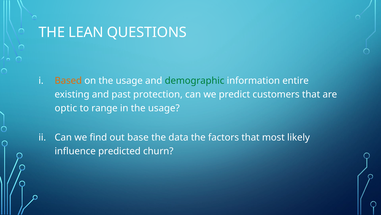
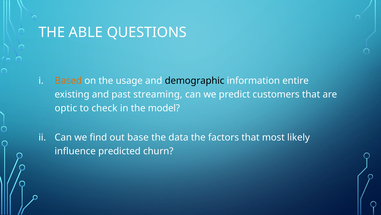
LEAN: LEAN -> ABLE (86, 32)
demographic colour: green -> black (195, 80)
protection: protection -> streaming (158, 94)
range: range -> check (104, 108)
in the usage: usage -> model (164, 108)
